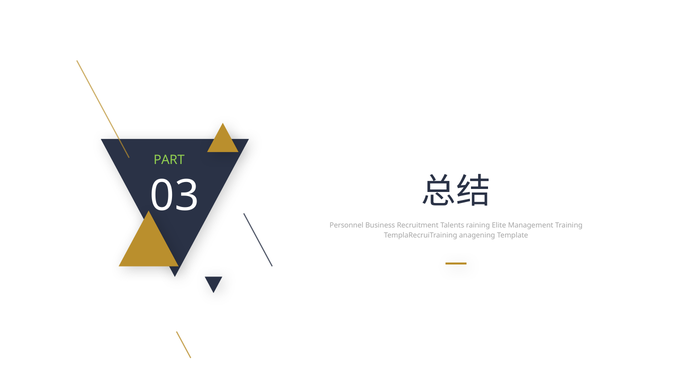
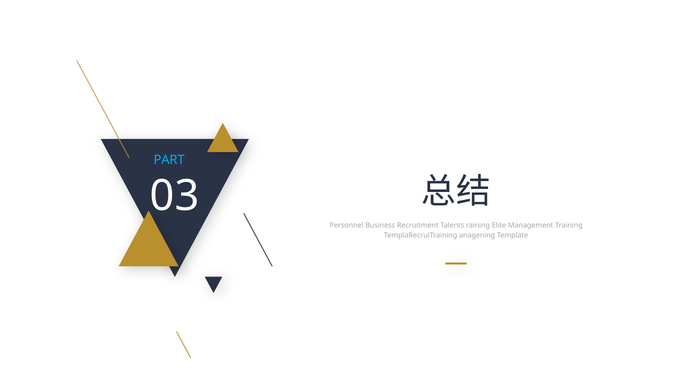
PART colour: light green -> light blue (169, 160)
